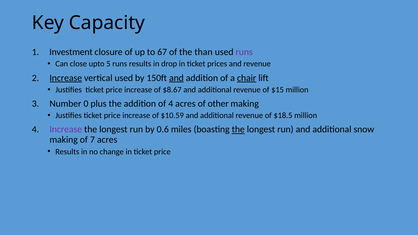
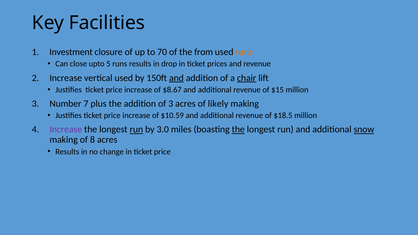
Capacity: Capacity -> Facilities (107, 23)
67: 67 -> 70 (162, 52)
than: than -> from (204, 52)
runs colour: purple -> orange (244, 52)
Increase underline: present -> none (66, 78)
0: 0 -> 7 (86, 104)
of 4: 4 -> 3 (171, 104)
other: other -> likely (218, 104)
run underline: none -> present (136, 130)
0.6: 0.6 -> 3.0 (163, 130)
snow underline: none -> present (364, 130)
7: 7 -> 8 (92, 140)
